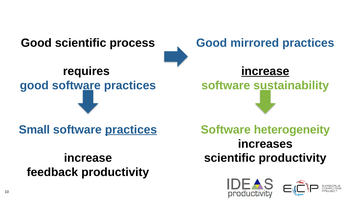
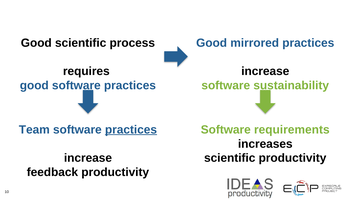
increase underline: present -> none (265, 71)
Small: Small -> Team (34, 129)
heterogeneity: heterogeneity -> requirements (292, 129)
